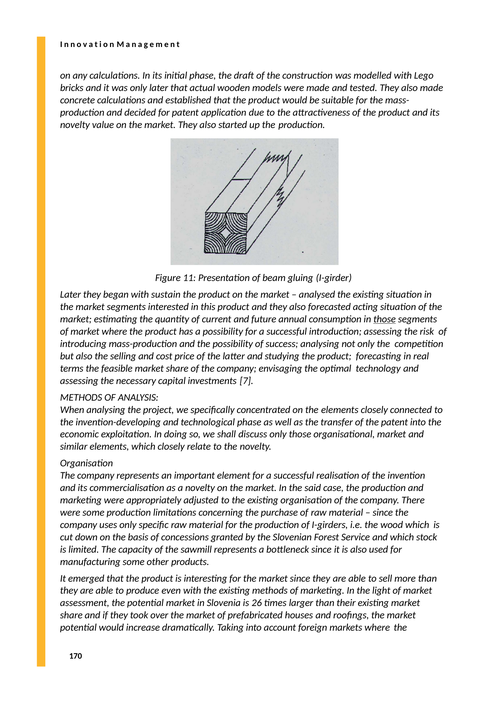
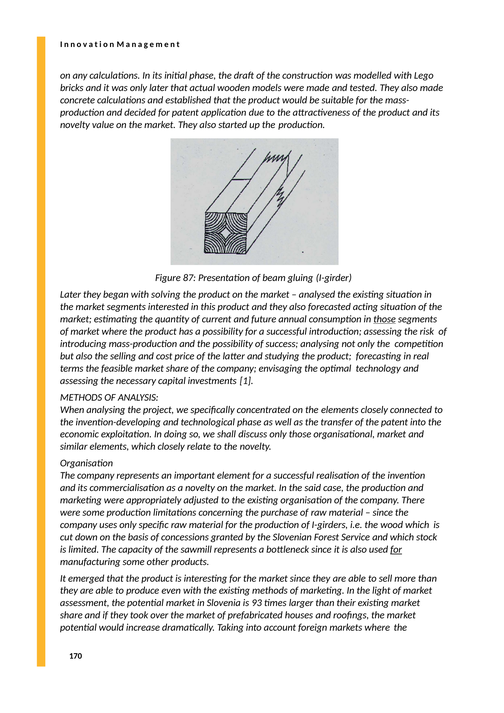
11: 11 -> 87 (189, 278)
sustain: sustain -> solving (166, 295)
7: 7 -> 1 (247, 381)
for underline: none -> present (396, 550)
26: 26 -> 93 (257, 603)
